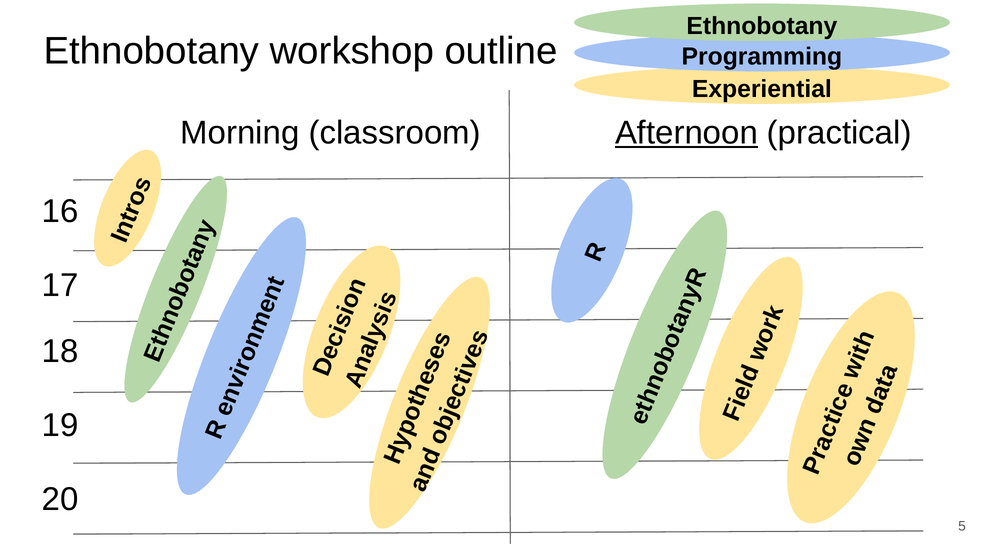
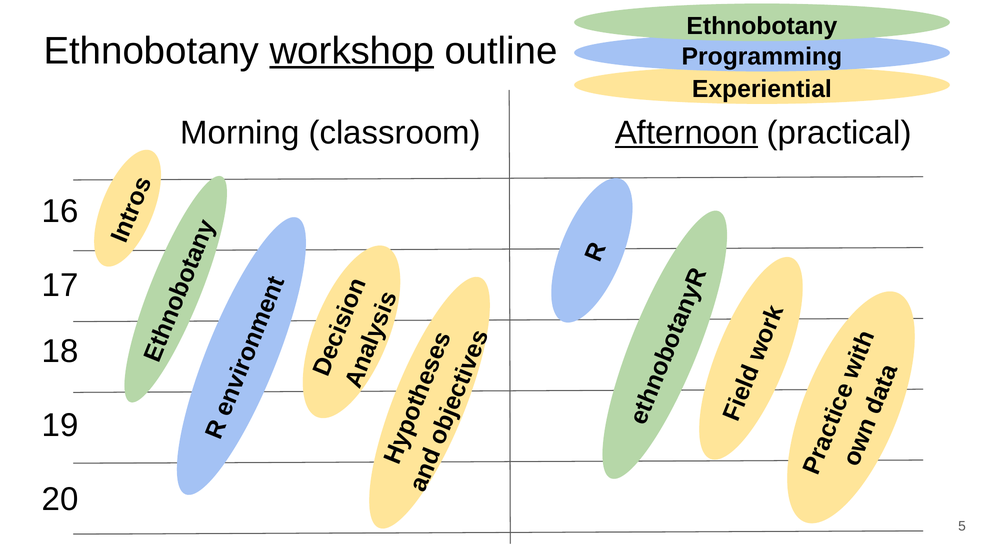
workshop underline: none -> present (352, 51)
